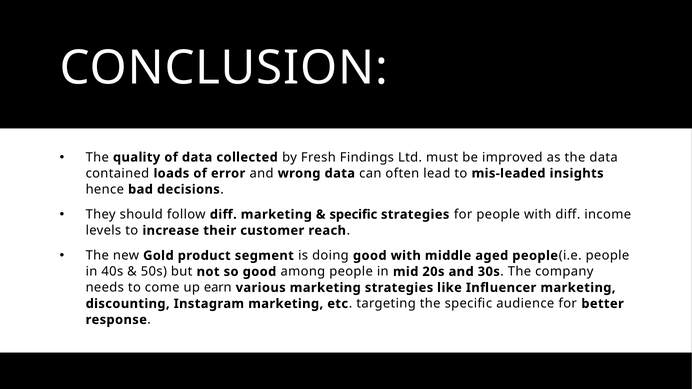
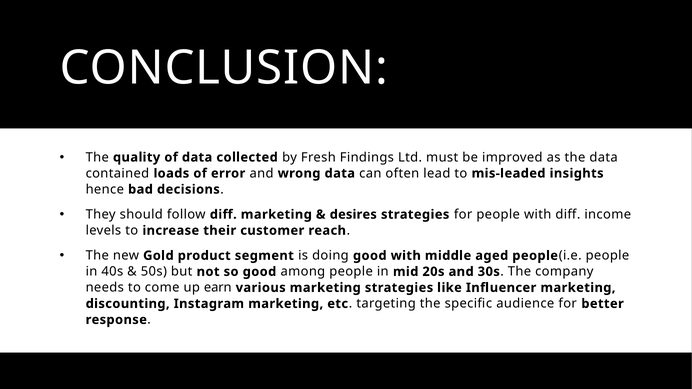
specific: specific -> desires (353, 215)
